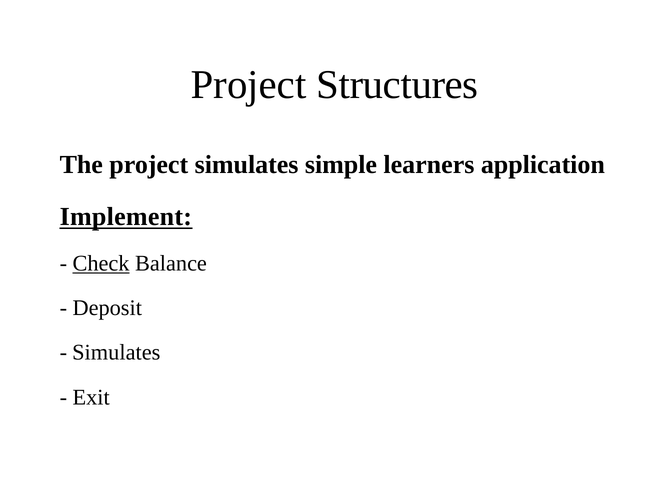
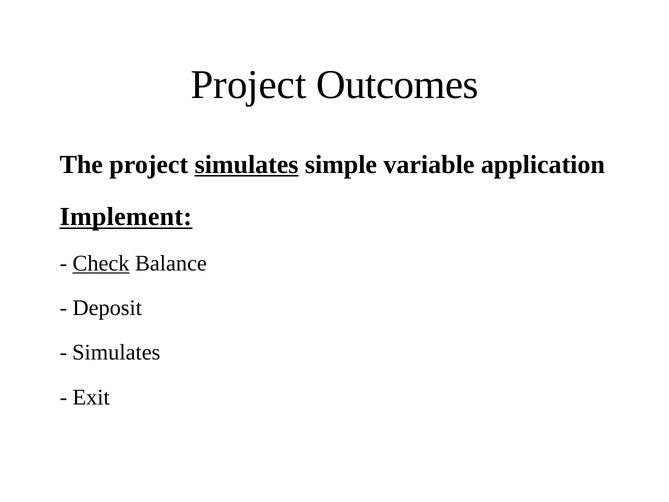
Structures: Structures -> Outcomes (397, 84)
simulates underline: none -> present (247, 165)
learners: learners -> variable (429, 165)
